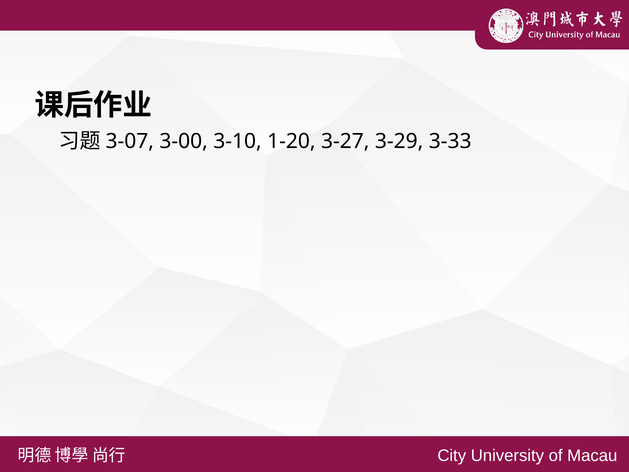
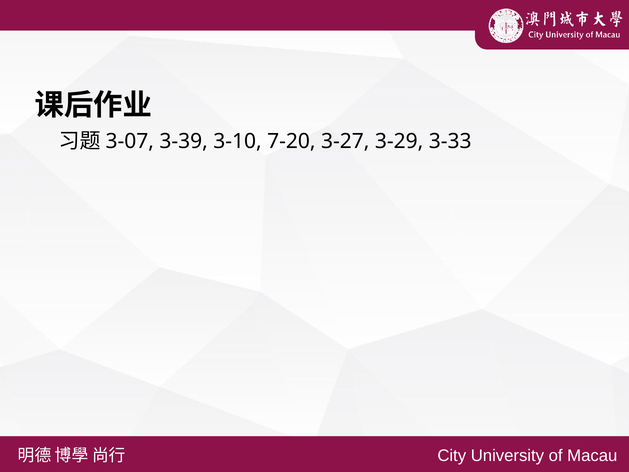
3-00: 3-00 -> 3-39 (184, 141)
1-20: 1-20 -> 7-20 (291, 141)
